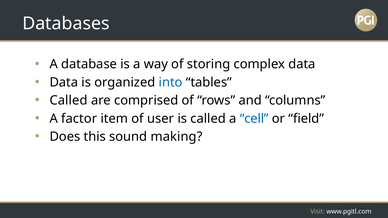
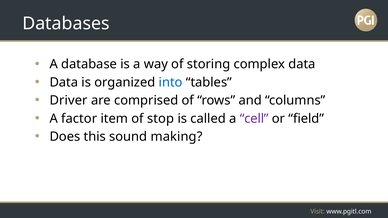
Called: Called -> Driver (69, 101)
user: user -> stop (161, 119)
cell colour: blue -> purple (254, 119)
